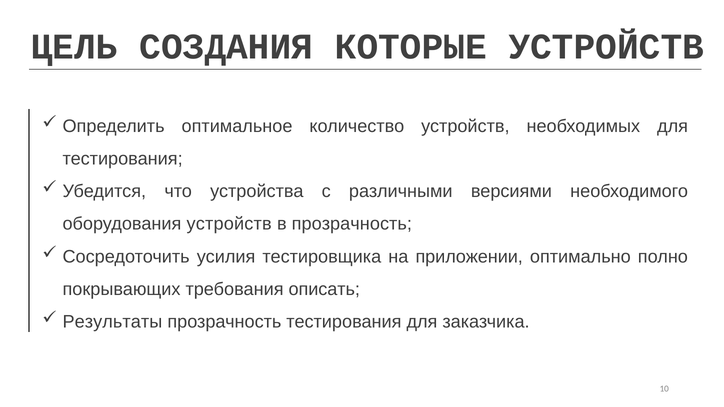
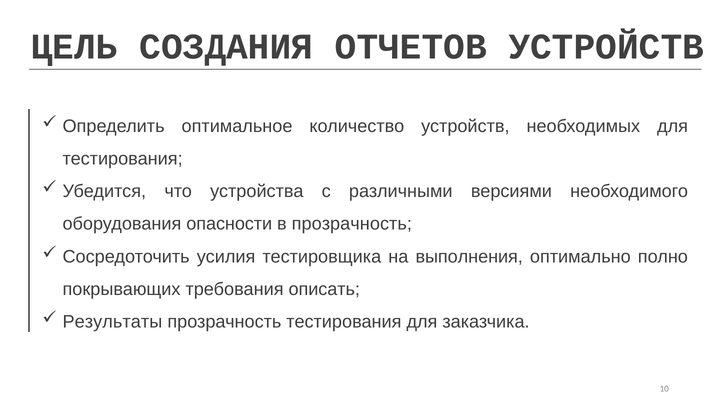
КОТОРЫЕ: КОТОРЫЕ -> ОТЧЕТОВ (411, 47)
оборудования устройств: устройств -> опасности (229, 224)
приложении: приложении -> выполнения (469, 257)
